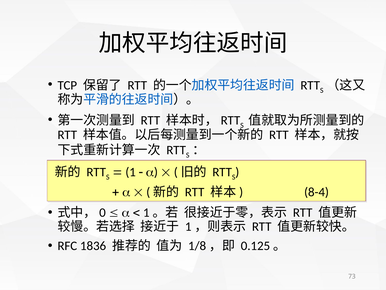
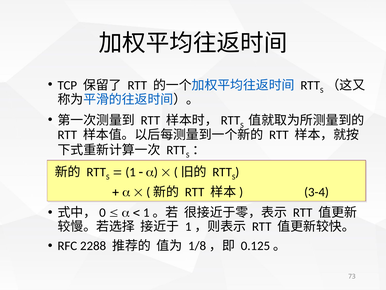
8-4: 8-4 -> 3-4 (317, 192)
1836: 1836 -> 2288 (93, 246)
